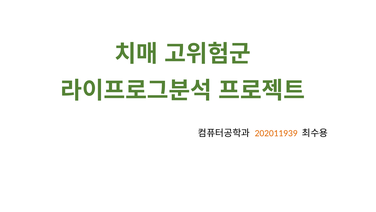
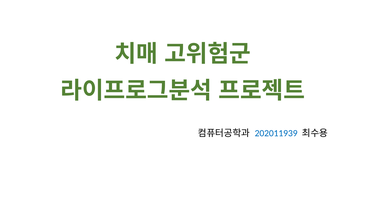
202011939 colour: orange -> blue (276, 133)
